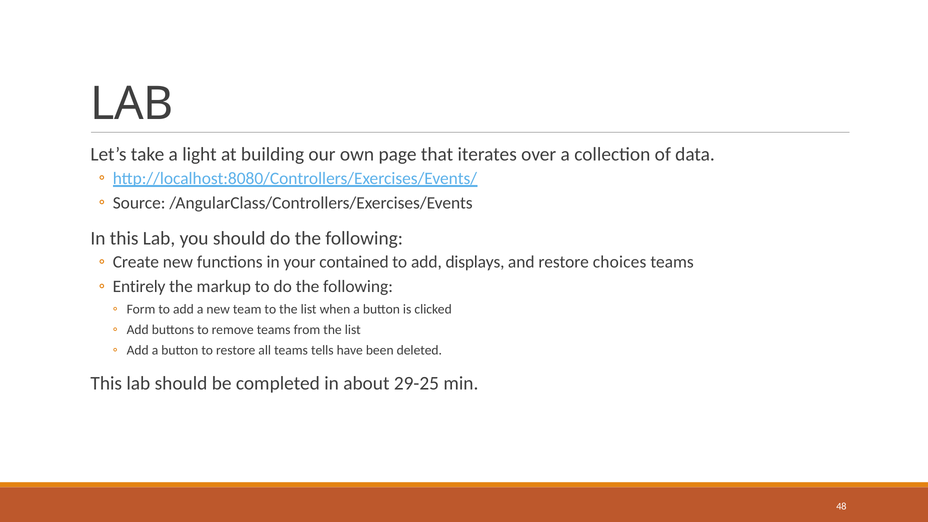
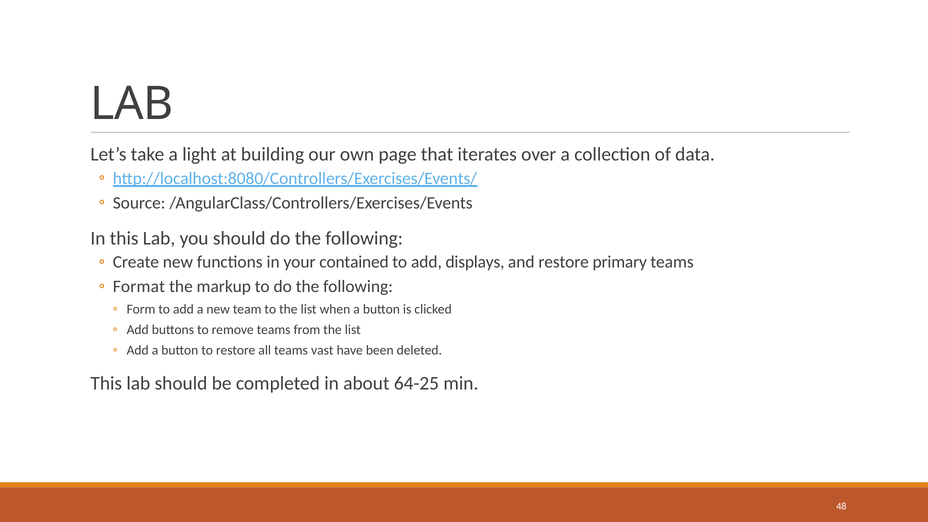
choices: choices -> primary (620, 262)
Entirely: Entirely -> Format (139, 287)
tells: tells -> vast (322, 350)
29-25: 29-25 -> 64-25 (416, 383)
